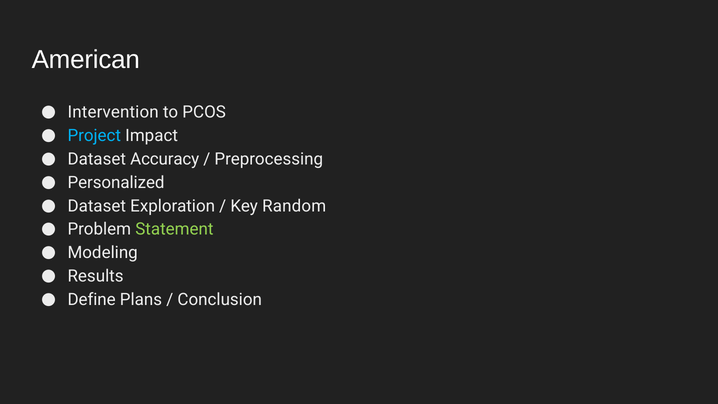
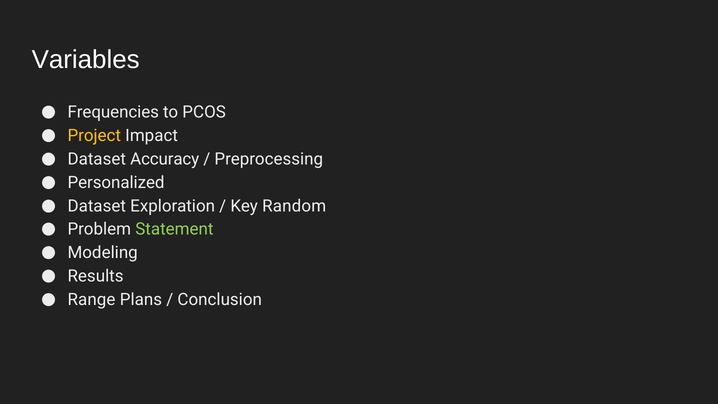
American: American -> Variables (86, 59)
Intervention: Intervention -> Frequencies (113, 112)
Project colour: light blue -> yellow (94, 136)
Define: Define -> Range (92, 300)
